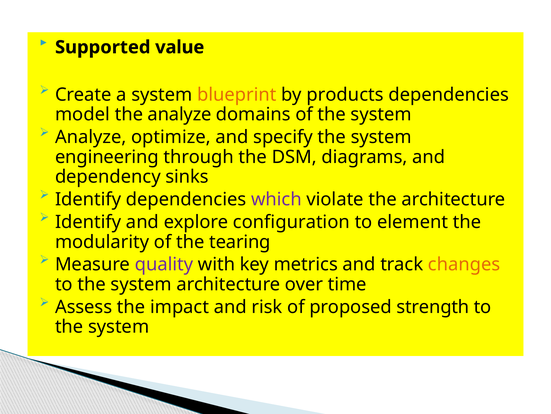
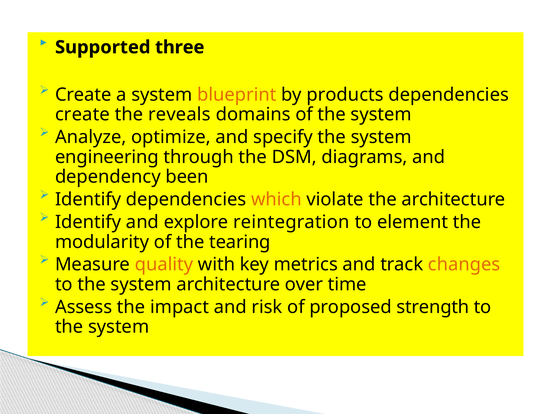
value: value -> three (180, 47)
model: model -> create (82, 114)
the analyze: analyze -> reveals (179, 114)
sinks: sinks -> been (187, 177)
which colour: purple -> orange (276, 199)
configuration: configuration -> reintegration (291, 222)
quality colour: purple -> orange (164, 264)
